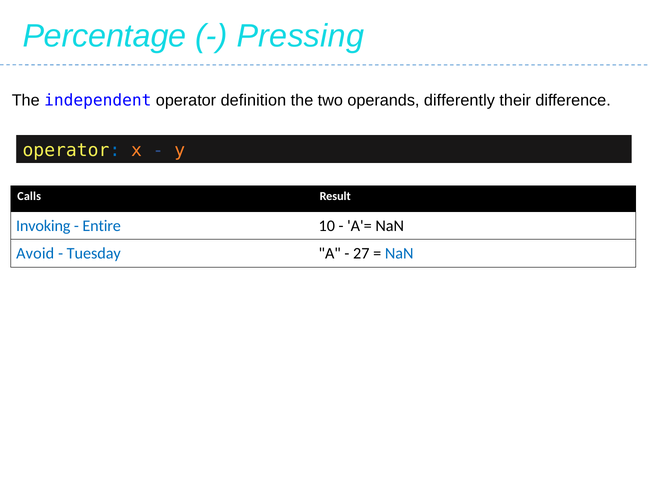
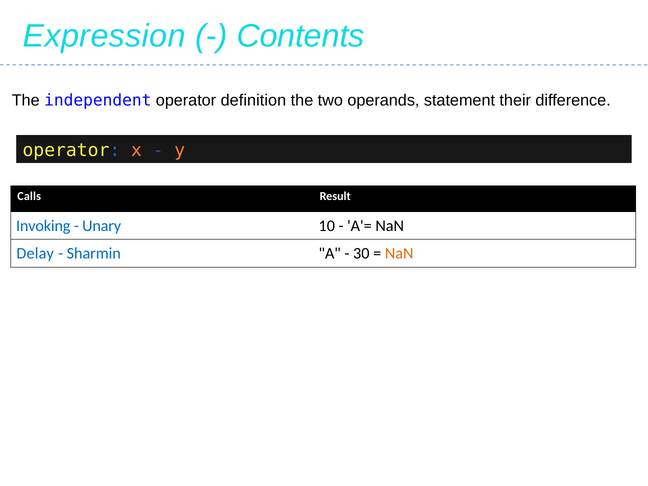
Percentage: Percentage -> Expression (104, 36)
Pressing: Pressing -> Contents (301, 36)
differently: differently -> statement (459, 100)
Entire: Entire -> Unary (102, 226)
Avoid: Avoid -> Delay (35, 254)
Tuesday: Tuesday -> Sharmin (94, 254)
27: 27 -> 30 (361, 254)
NaN colour: blue -> orange (399, 254)
